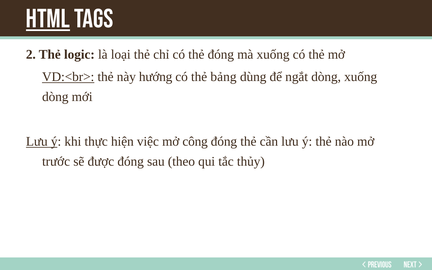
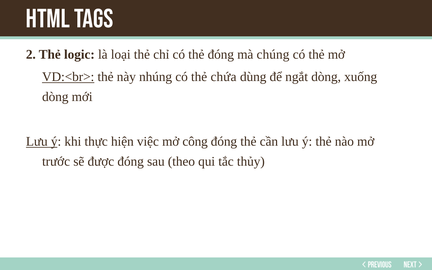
HTML underline: present -> none (48, 19)
mà xuống: xuống -> chúng (273, 55)
hướng: hướng -> nhúng (156, 77)
bảng: bảng -> chứa (224, 77)
